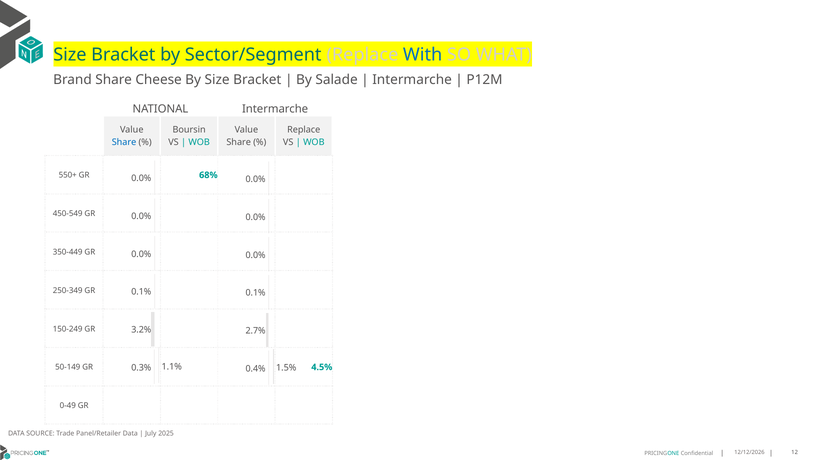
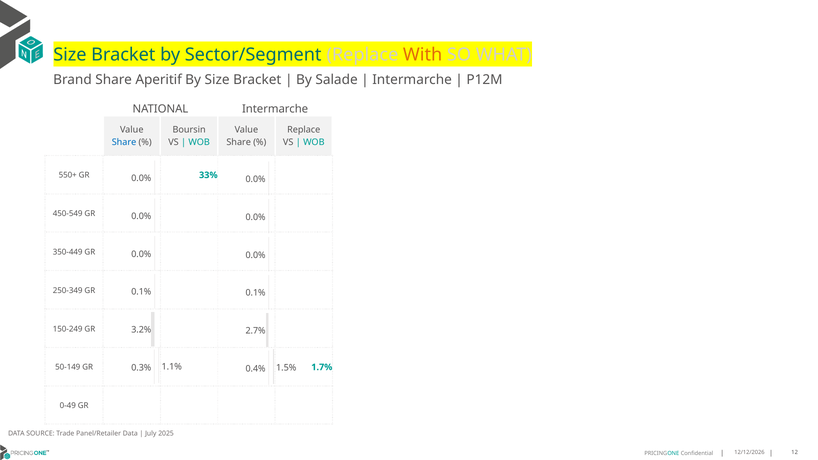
With colour: blue -> orange (423, 55)
Cheese: Cheese -> Aperitif (159, 80)
68%: 68% -> 33% (208, 175)
4.5%: 4.5% -> 1.7% (322, 367)
